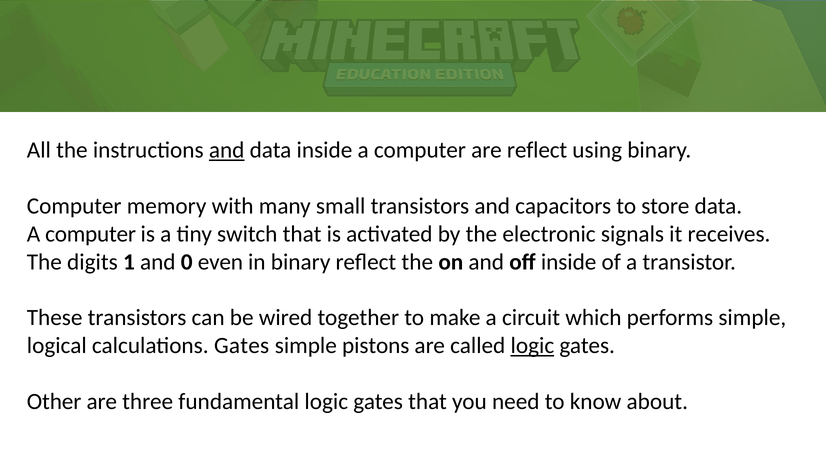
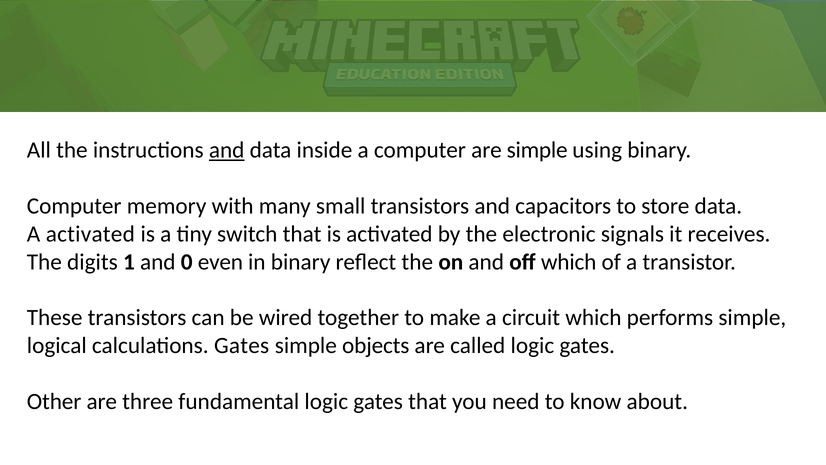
are reflect: reflect -> simple (537, 150)
computer: computer -> activated (90, 234)
off inside: inside -> which (569, 262)
pistons: pistons -> objects (376, 345)
logic underline: present -> none (532, 345)
